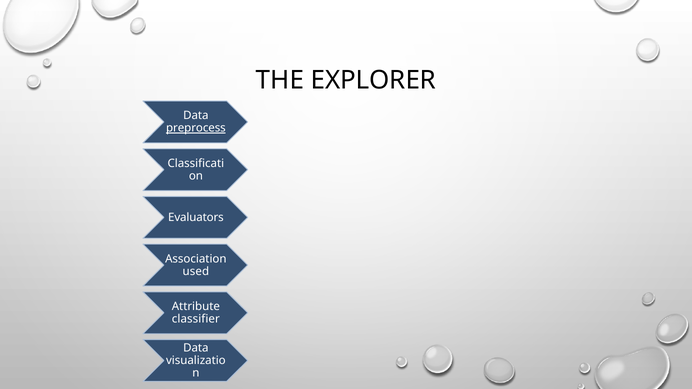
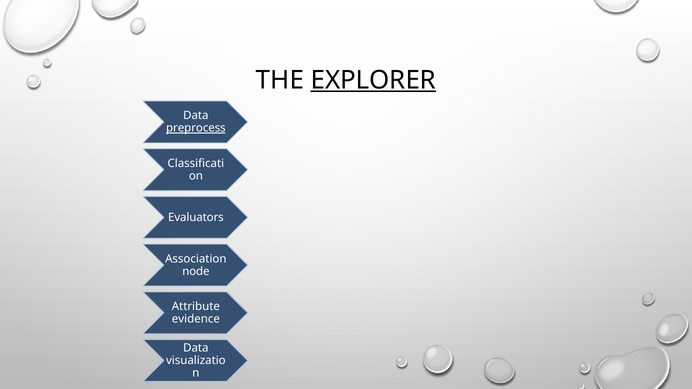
EXPLORER underline: none -> present (373, 80)
used: used -> node (196, 271)
classifier: classifier -> evidence (196, 319)
